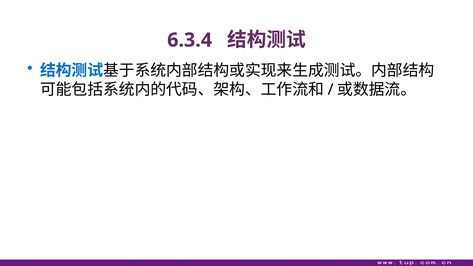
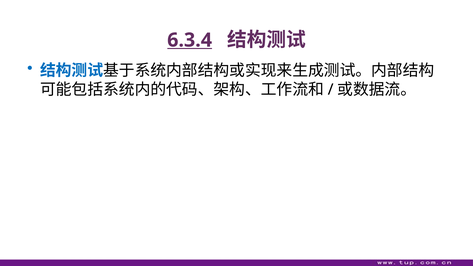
6.3.4 underline: none -> present (190, 40)
